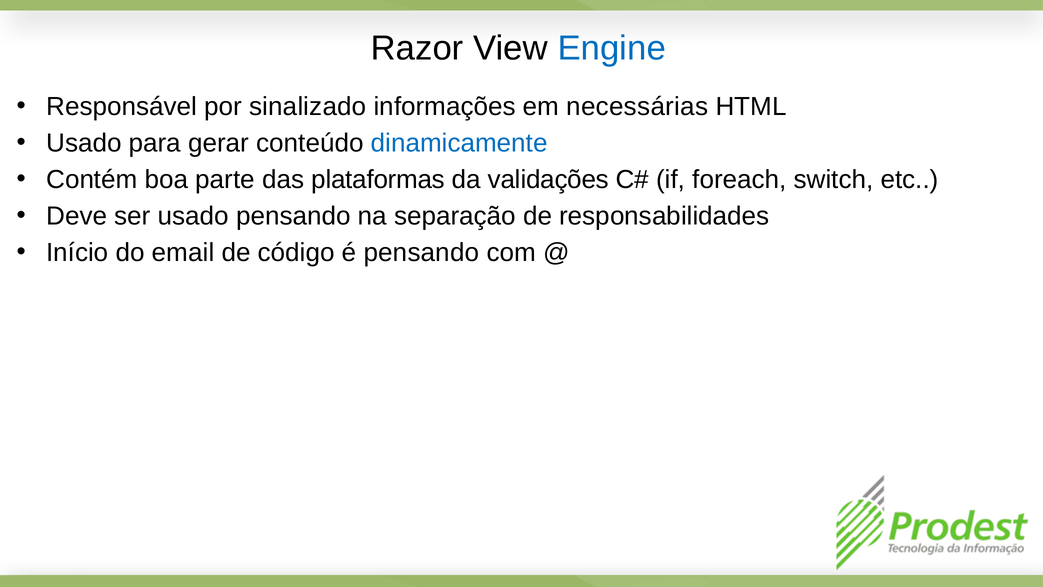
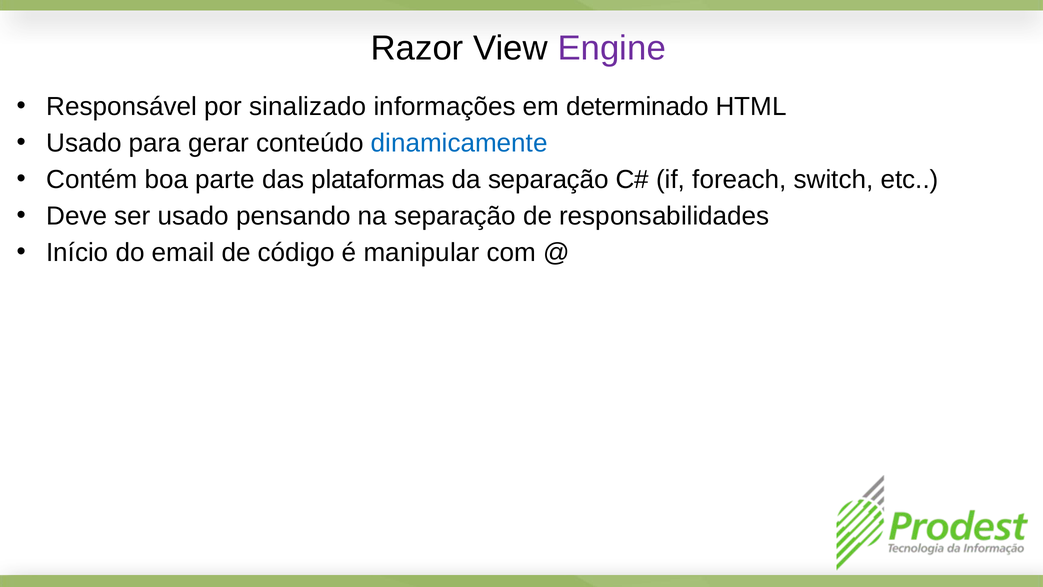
Engine colour: blue -> purple (612, 48)
necessárias: necessárias -> determinado (638, 107)
da validações: validações -> separação (548, 180)
é pensando: pensando -> manipular (421, 253)
